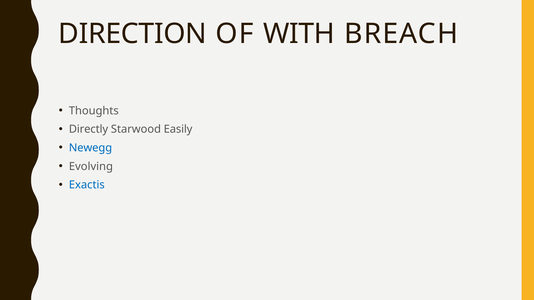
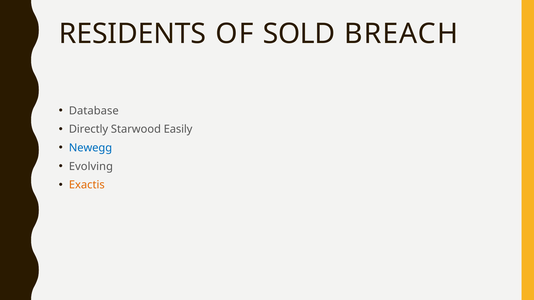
DIRECTION: DIRECTION -> RESIDENTS (132, 34)
WITH: WITH -> SOLD (299, 34)
Thoughts: Thoughts -> Database (94, 111)
Exactis colour: blue -> orange (87, 185)
